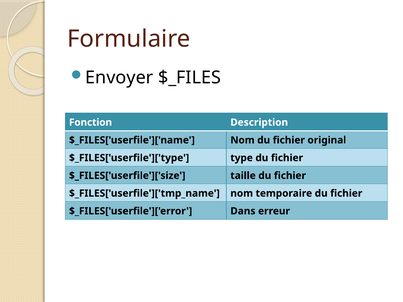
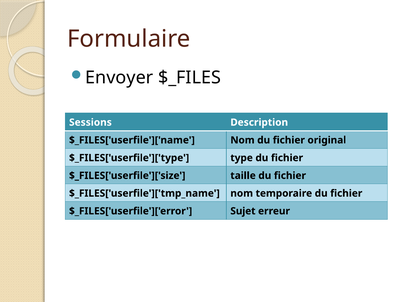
Fonction: Fonction -> Sessions (90, 122)
Dans: Dans -> Sujet (243, 211)
